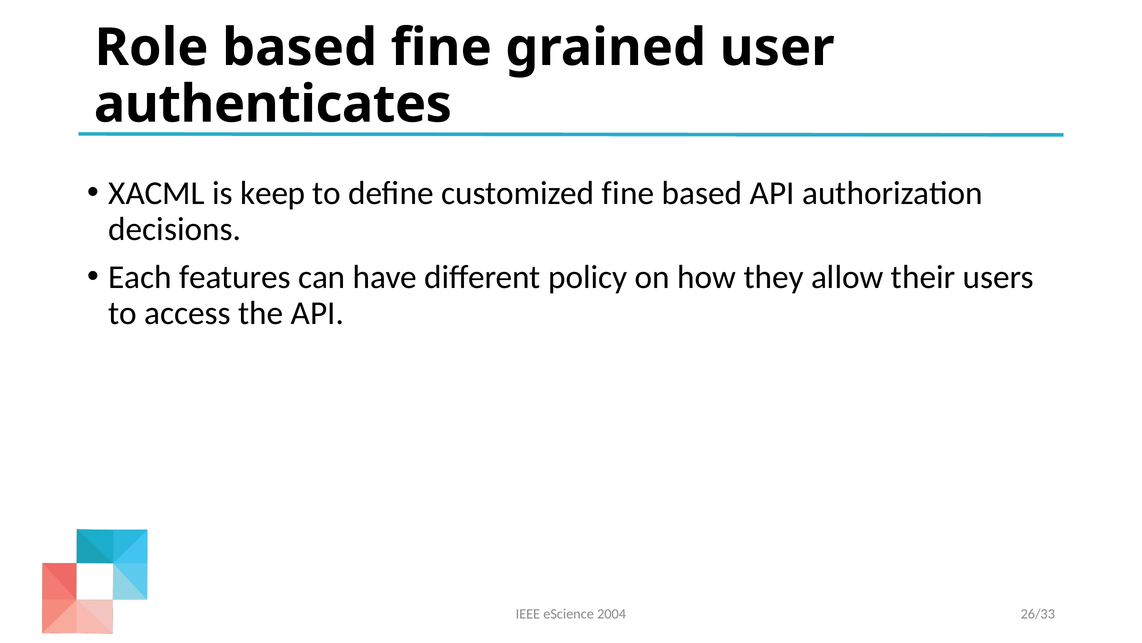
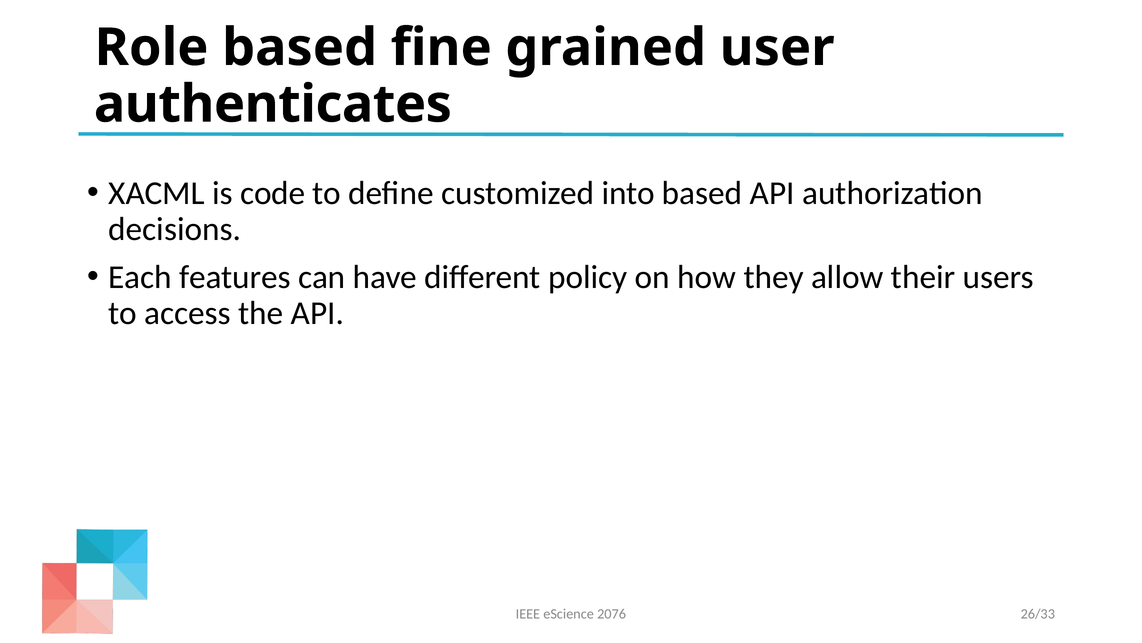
keep: keep -> code (273, 193)
customized fine: fine -> into (628, 193)
2004: 2004 -> 2076 (612, 613)
